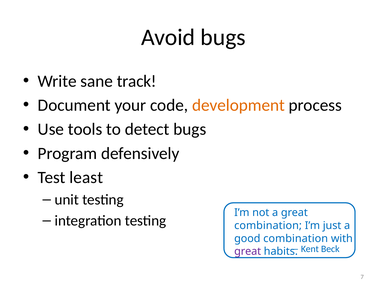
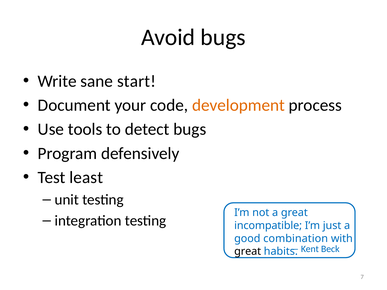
track: track -> start (137, 81)
combination: combination -> incompatible (268, 226)
great colour: purple -> black (248, 252)
